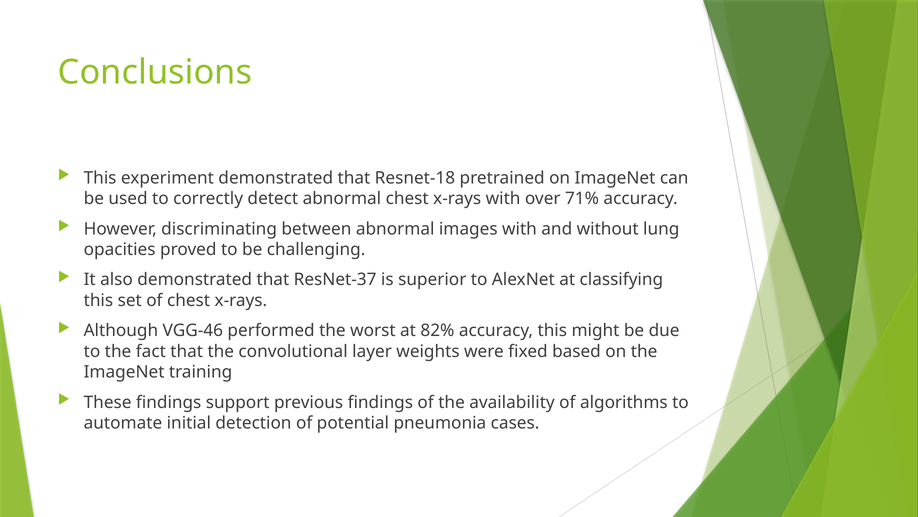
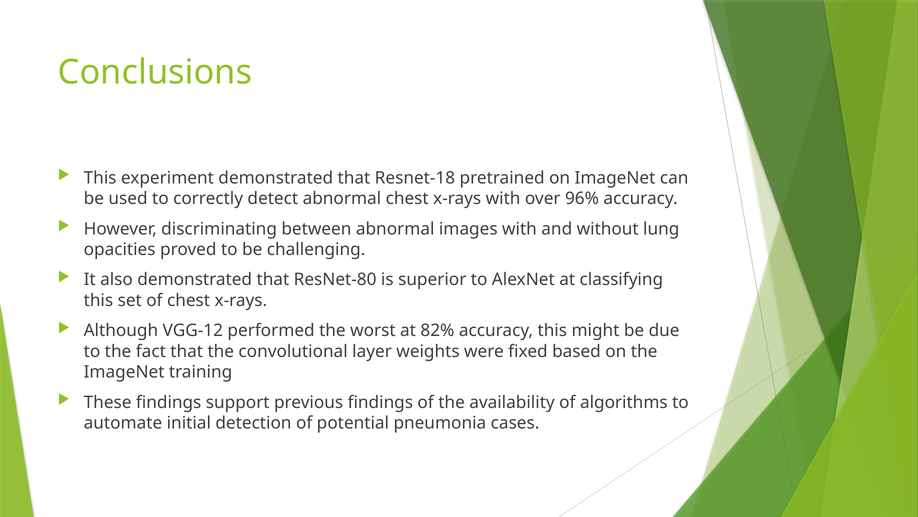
71%: 71% -> 96% (582, 198)
ResNet-37: ResNet-37 -> ResNet-80 (335, 279)
VGG-46: VGG-46 -> VGG-12 (193, 330)
